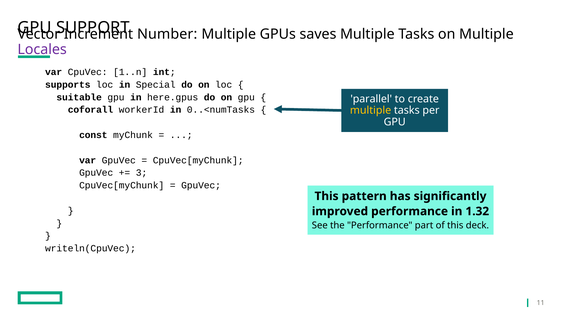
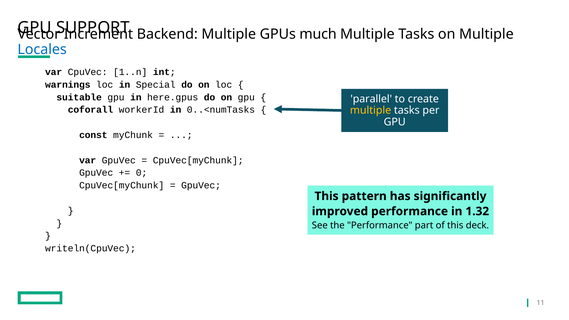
Number: Number -> Backend (167, 34)
saves: saves -> much (318, 34)
Locales colour: purple -> blue (42, 49)
supports: supports -> warnings (68, 85)
3: 3 -> 0 (142, 173)
